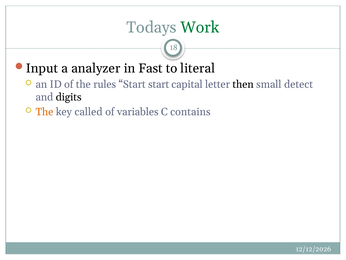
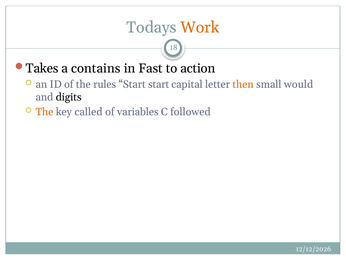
Work colour: green -> orange (200, 27)
Input: Input -> Takes (42, 68)
analyzer: analyzer -> contains (96, 68)
literal: literal -> action (198, 68)
then colour: black -> orange (243, 84)
detect: detect -> would (299, 84)
contains: contains -> followed (190, 112)
